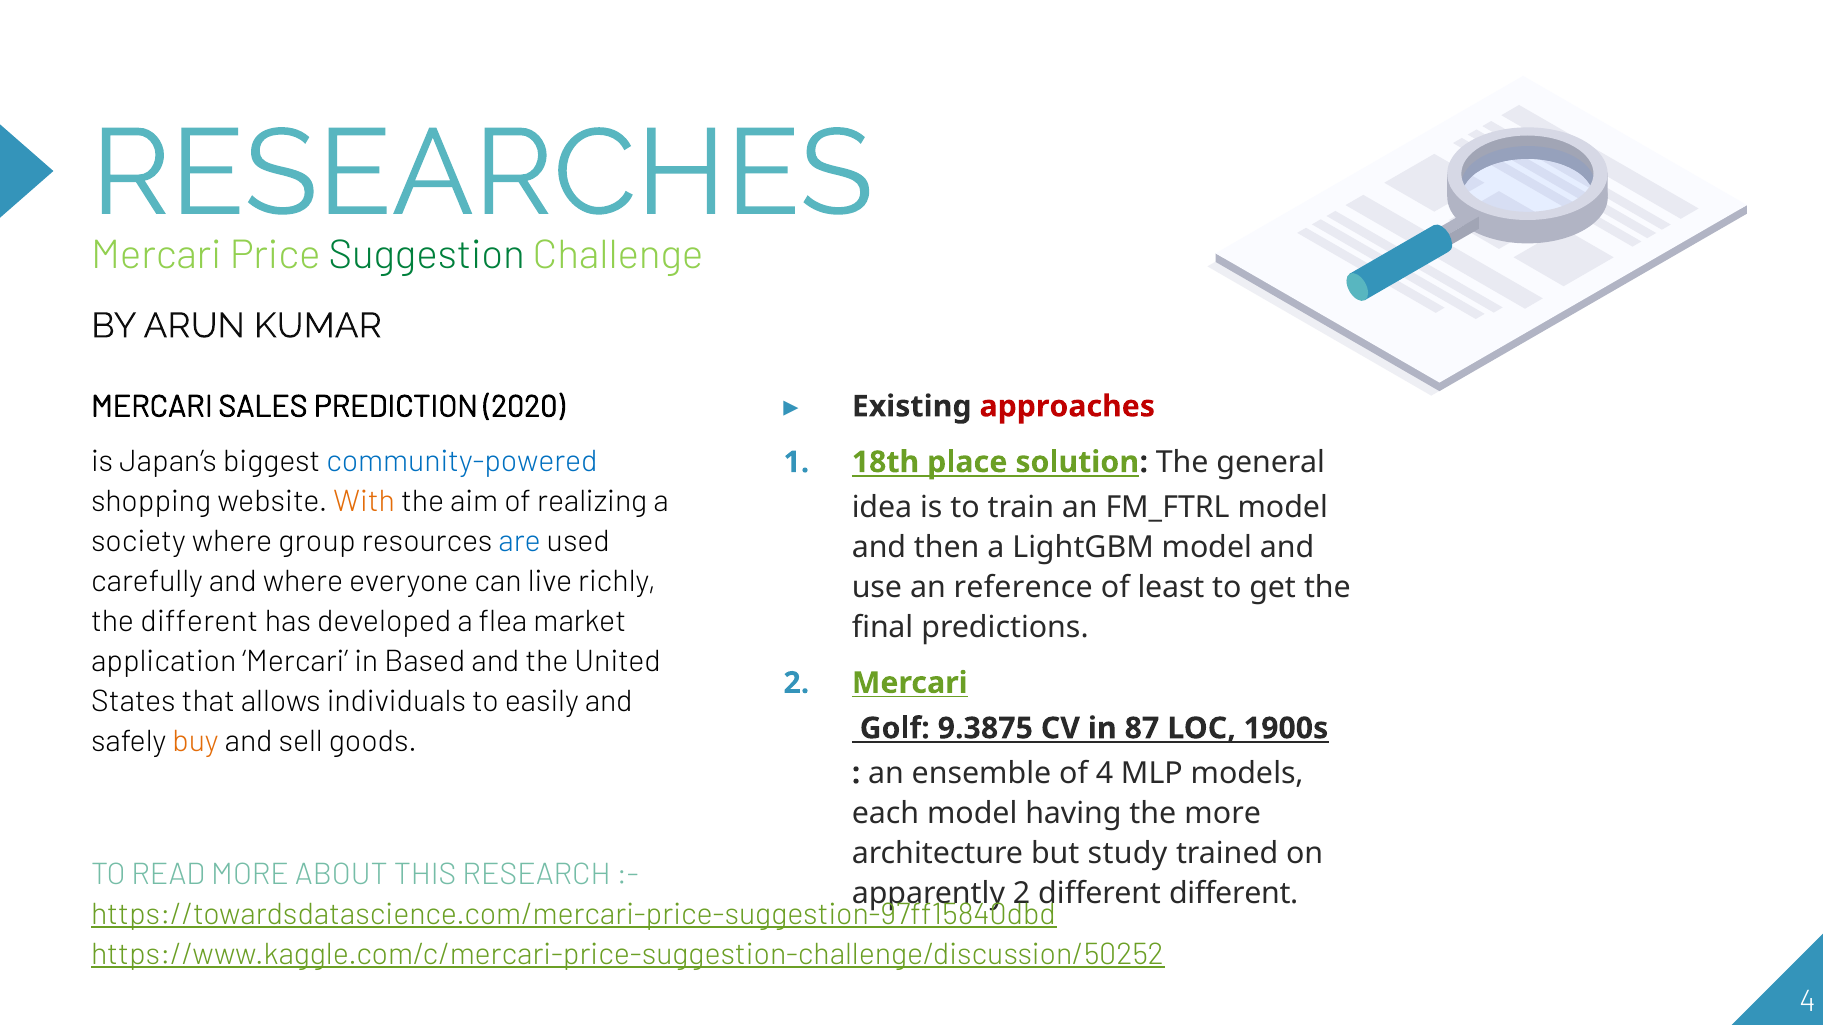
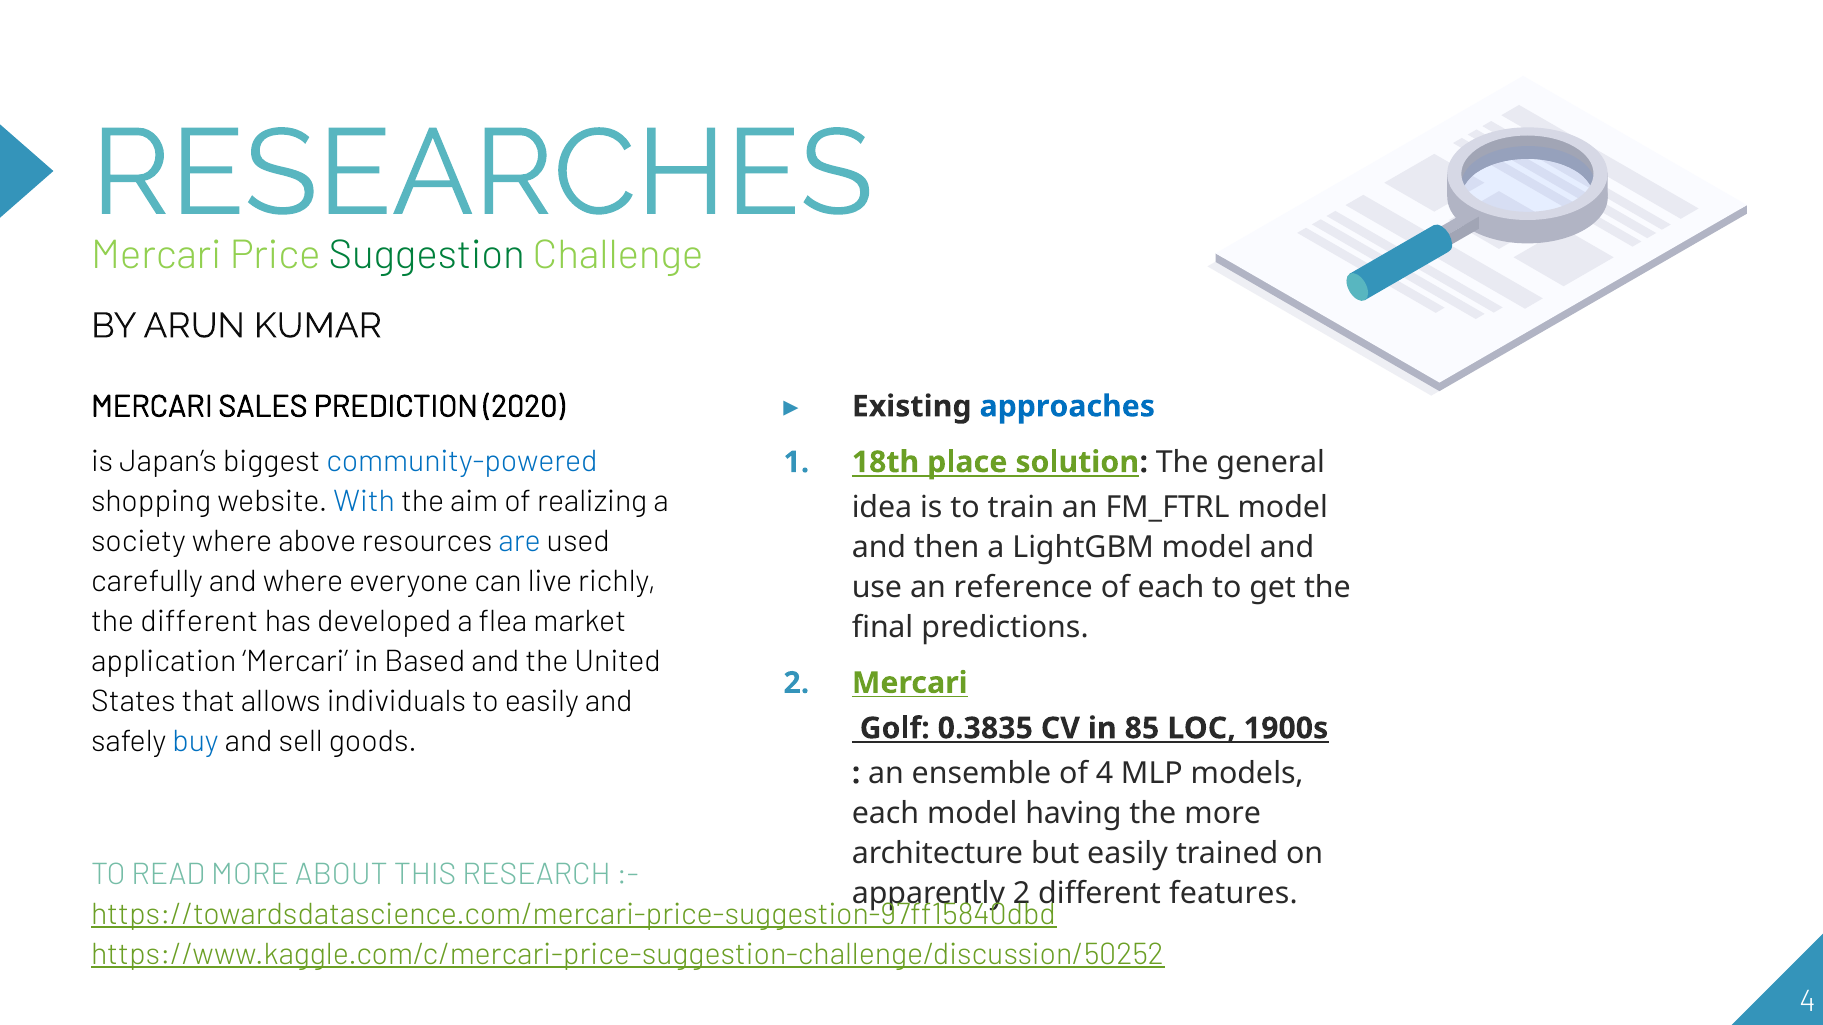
approaches colour: red -> blue (1067, 407)
With colour: orange -> blue (364, 502)
group: group -> above (317, 542)
of least: least -> each (1171, 587)
9.3875: 9.3875 -> 0.3835 (985, 729)
87: 87 -> 85 (1142, 729)
buy colour: orange -> blue (196, 742)
but study: study -> easily (1128, 854)
different different: different -> features (1233, 894)
